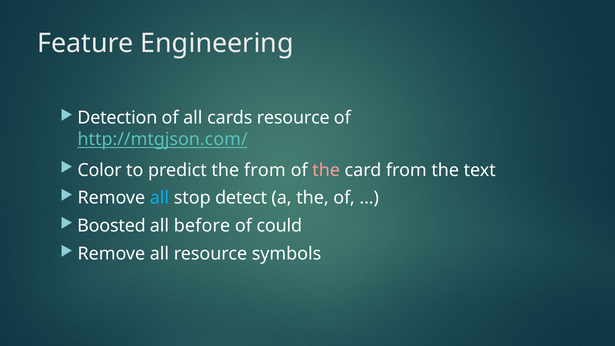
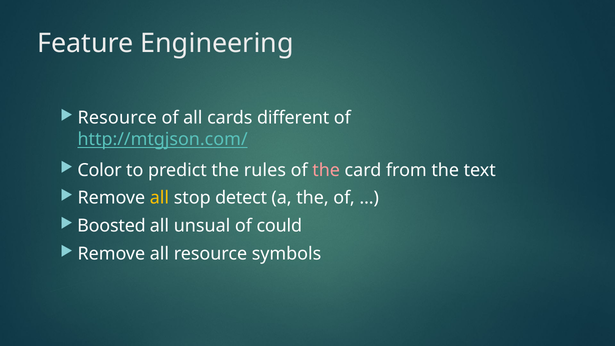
Detection: Detection -> Resource (117, 118)
cards resource: resource -> different (293, 118)
the from: from -> rules (265, 170)
all colour: light blue -> yellow (159, 198)
before: before -> unsual (202, 226)
